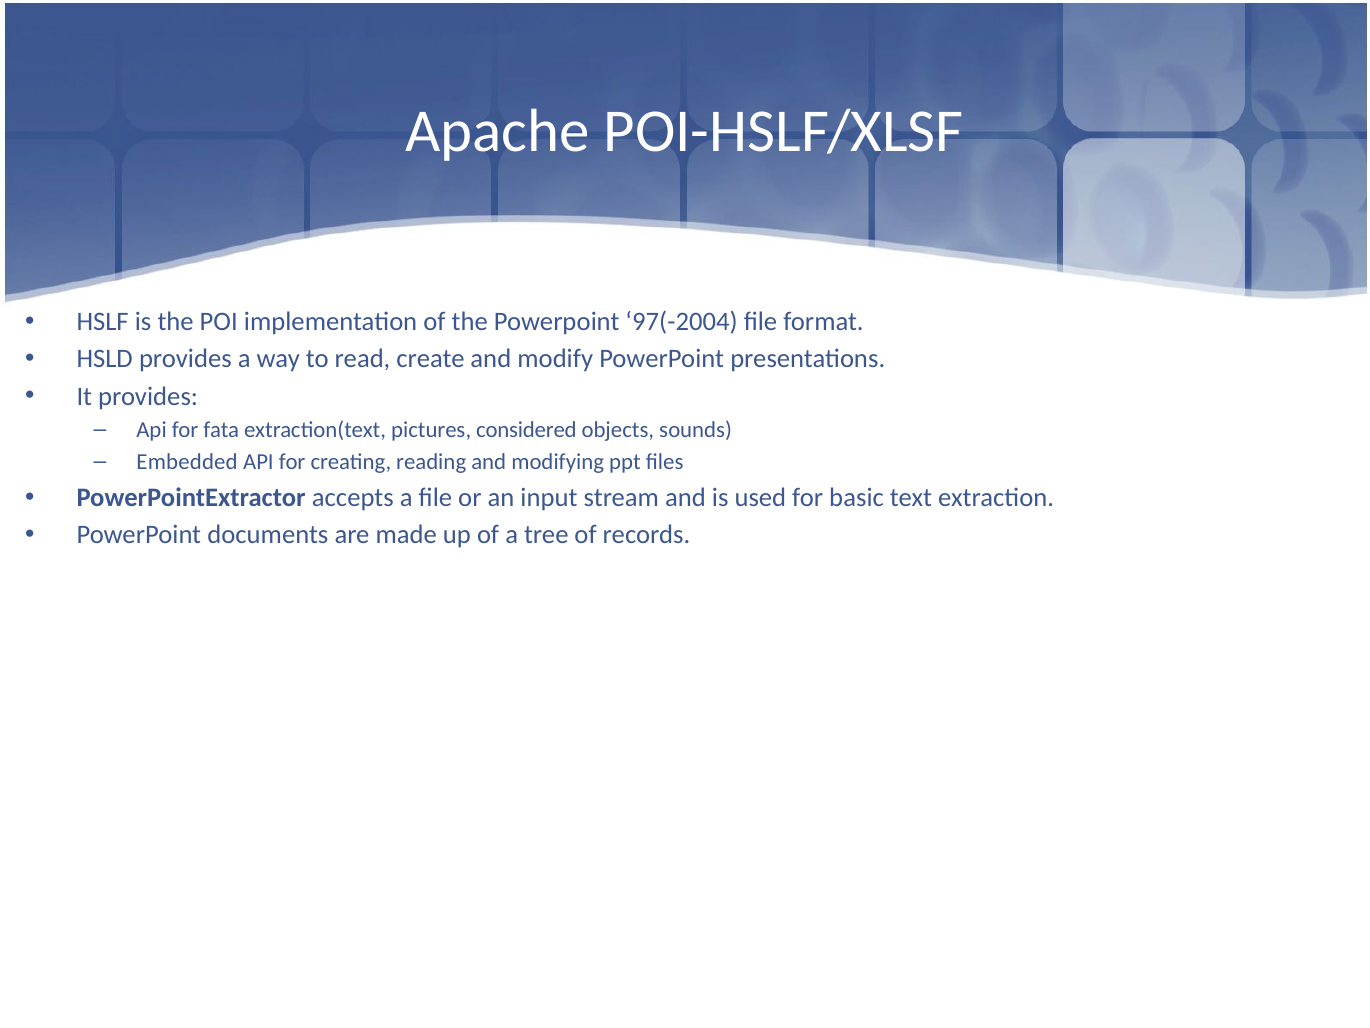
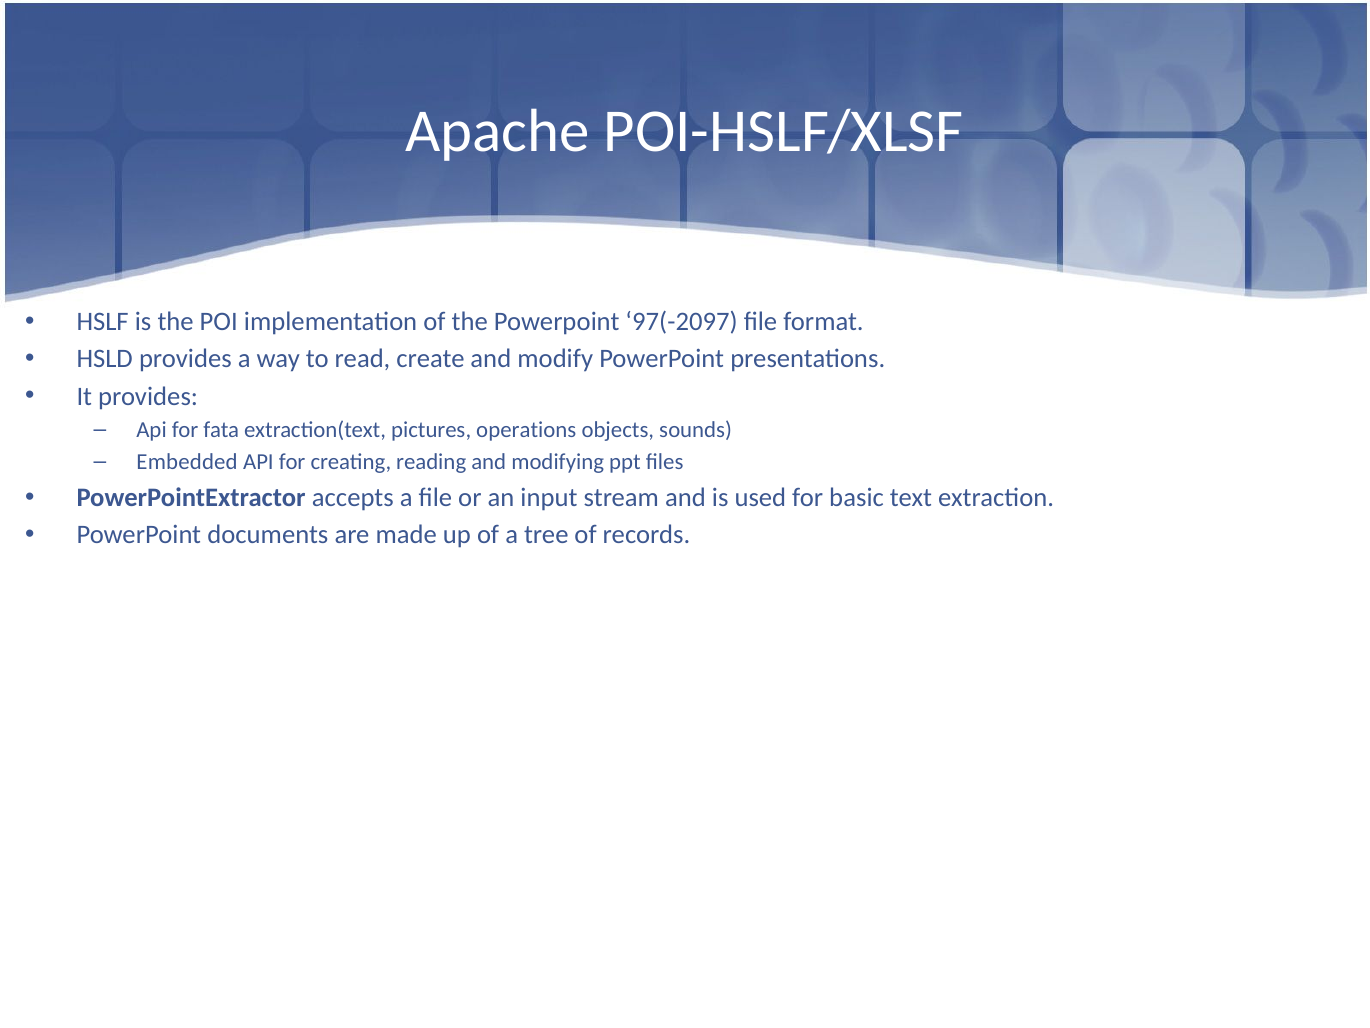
97(-2004: 97(-2004 -> 97(-2097 (682, 322)
considered: considered -> operations (526, 430)
